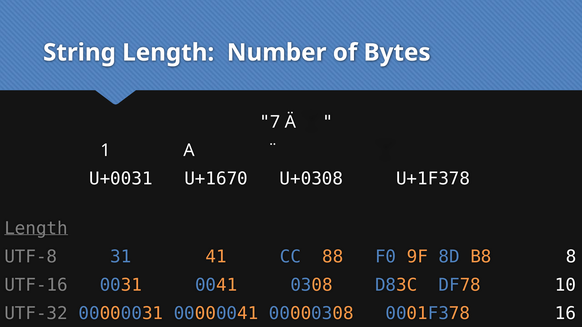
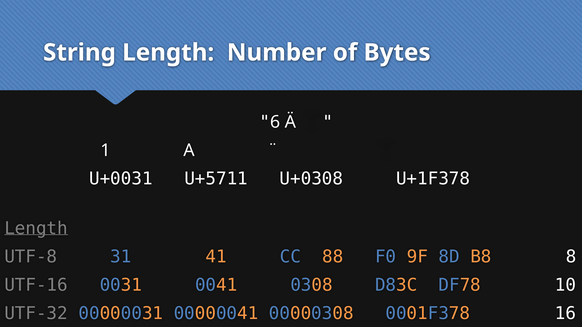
7: 7 -> 6 (275, 122)
U+1670: U+1670 -> U+5711 (216, 179)
